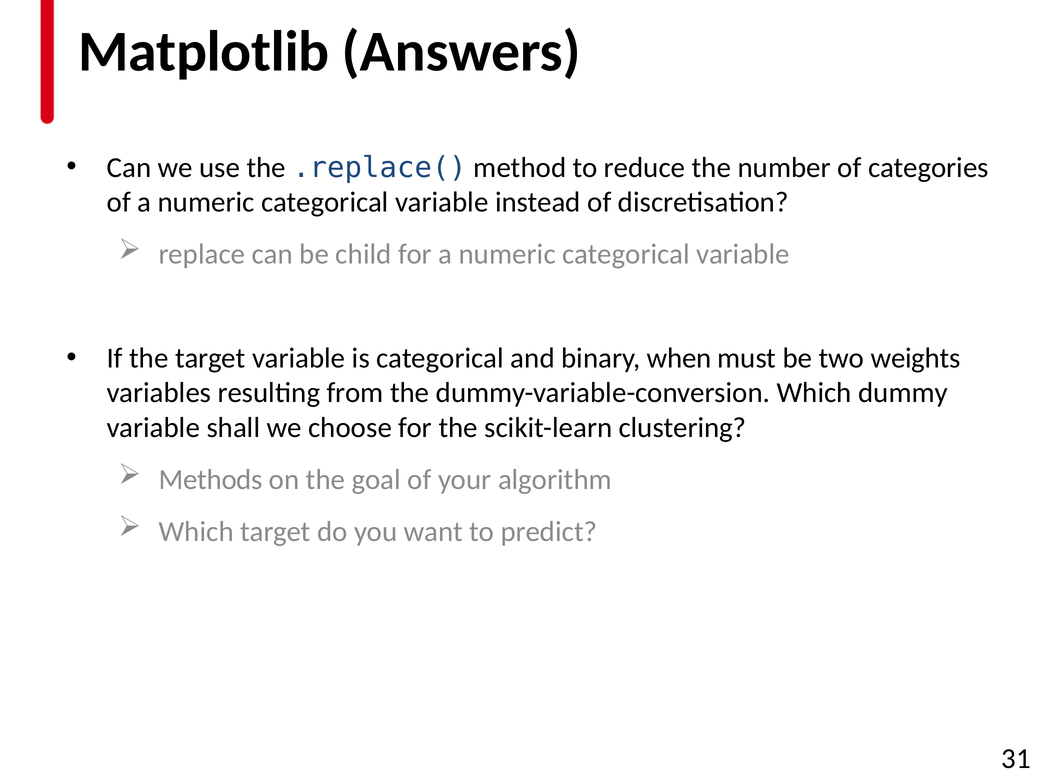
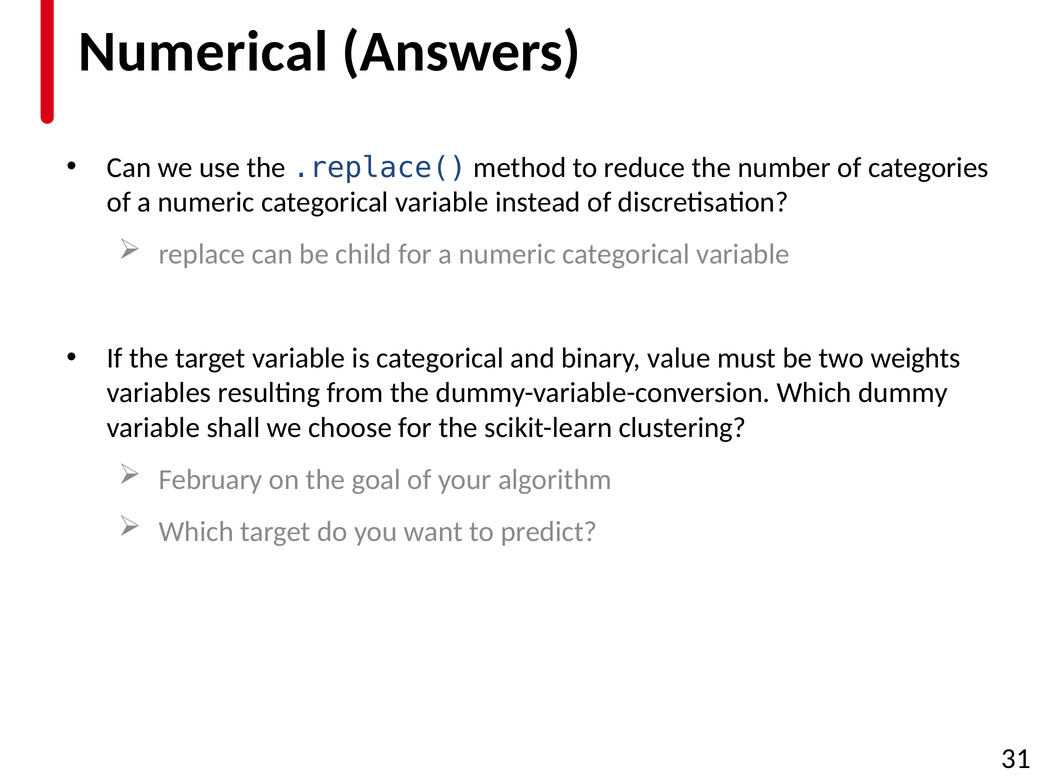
Matplotlib: Matplotlib -> Numerical (203, 52)
when: when -> value (679, 358)
Methods: Methods -> February (211, 480)
